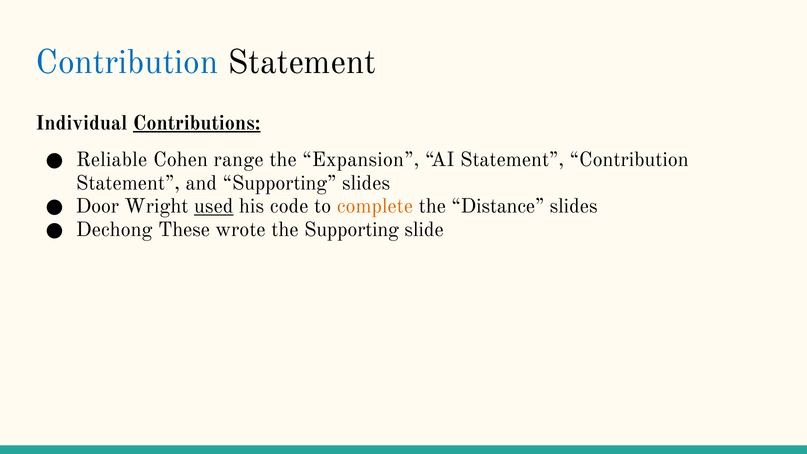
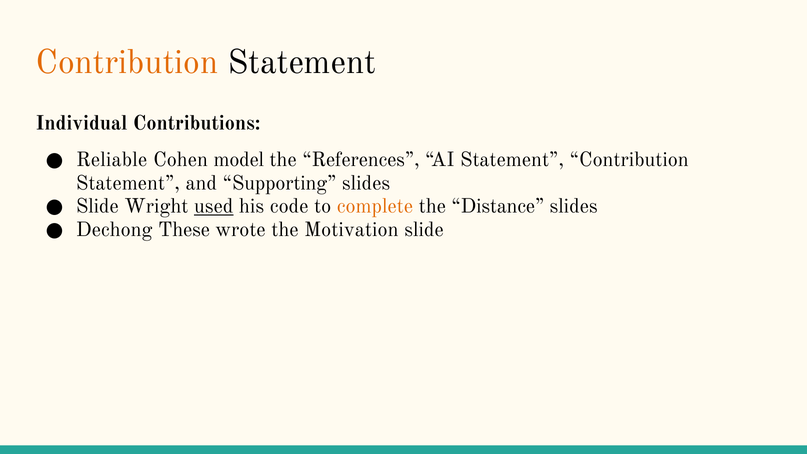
Contribution colour: blue -> orange (127, 62)
Contributions underline: present -> none (197, 123)
range: range -> model (239, 160)
Expansion: Expansion -> References (361, 160)
Door: Door -> Slide (97, 206)
the Supporting: Supporting -> Motivation (351, 229)
